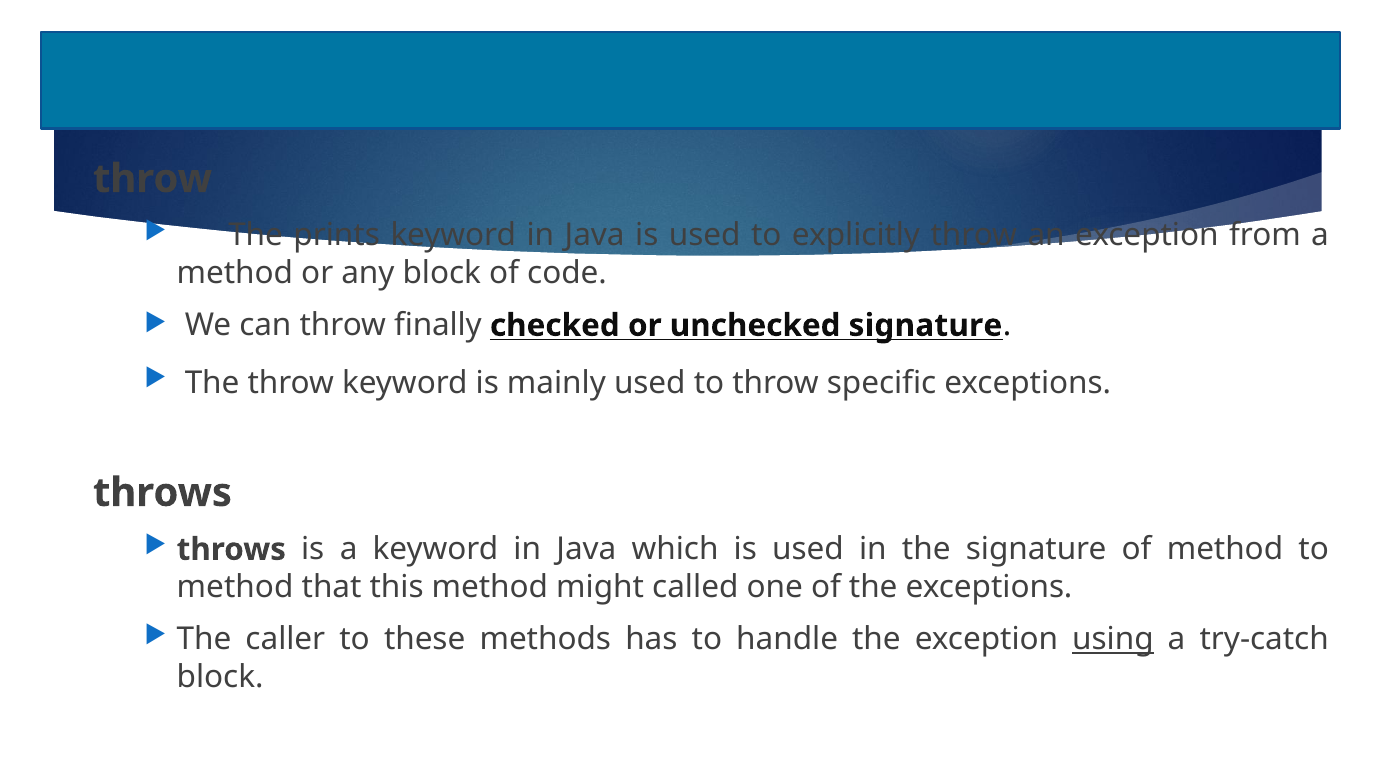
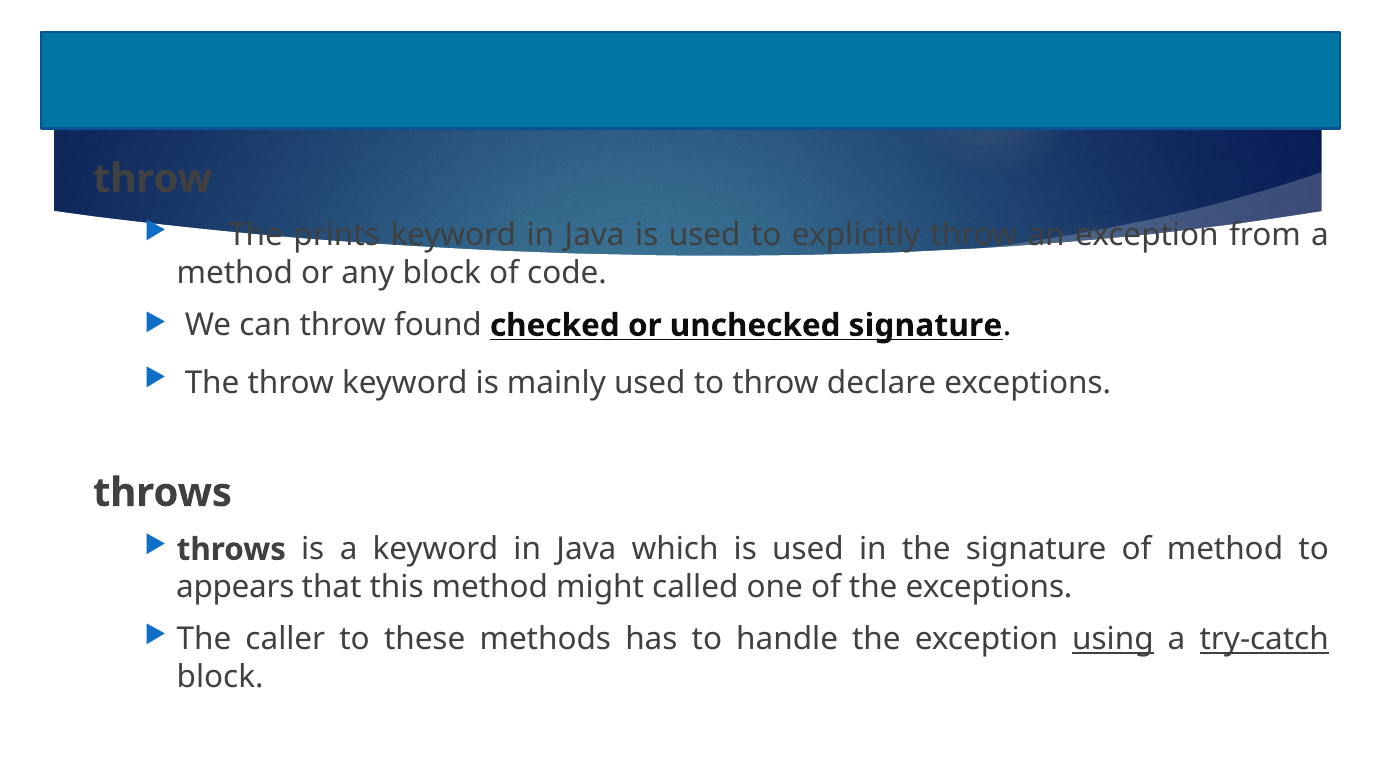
finally: finally -> found (438, 325)
specific: specific -> declare (882, 383)
method: method -> appears (235, 587)
try-catch underline: none -> present (1264, 639)
